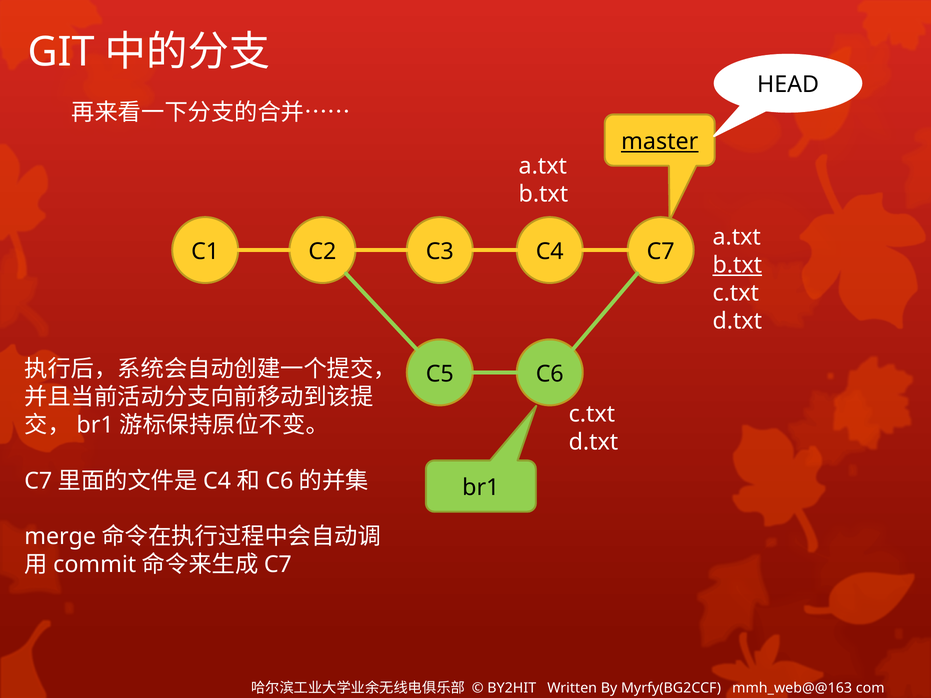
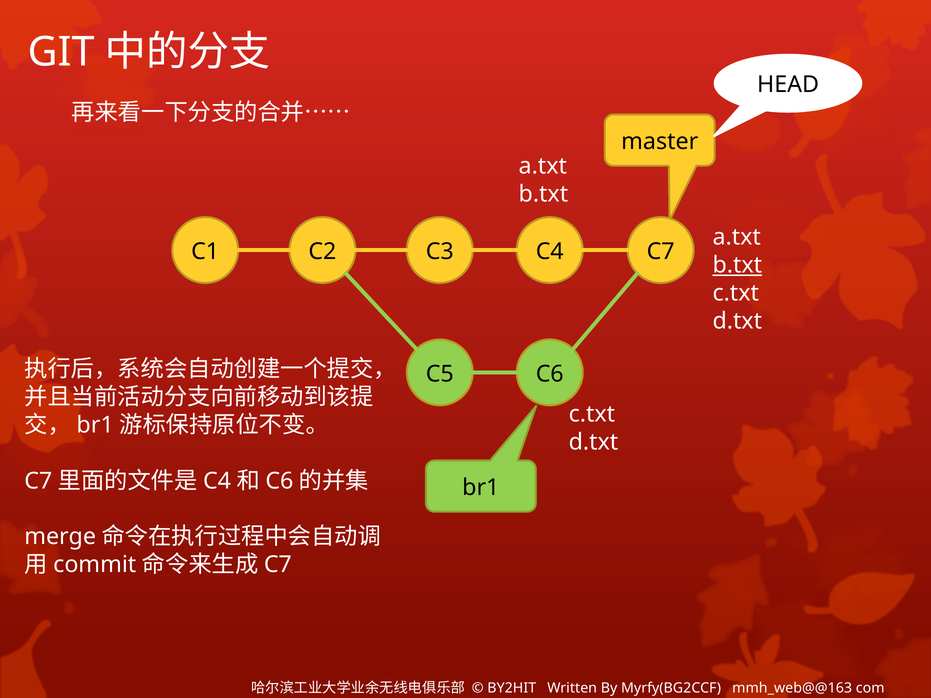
master underline: present -> none (660, 142)
